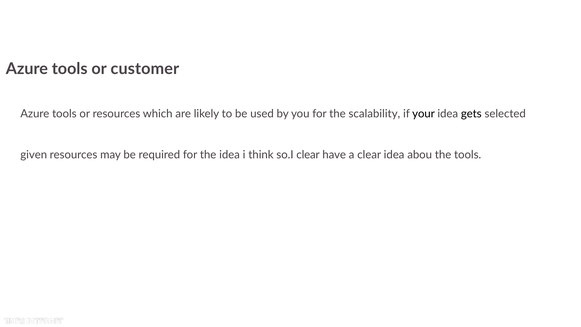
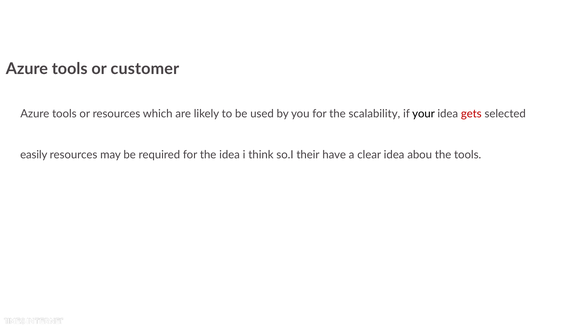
gets colour: black -> red (471, 114)
given: given -> easily (34, 155)
so.I clear: clear -> their (308, 155)
